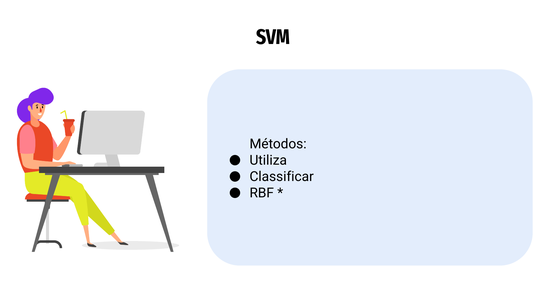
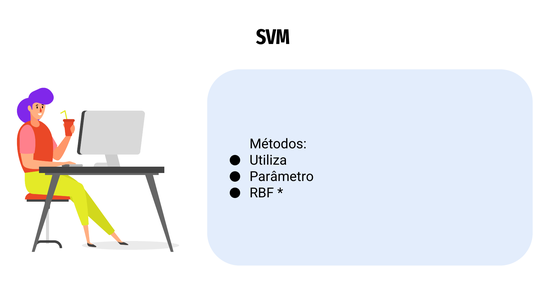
Classificar: Classificar -> Parâmetro (282, 177)
